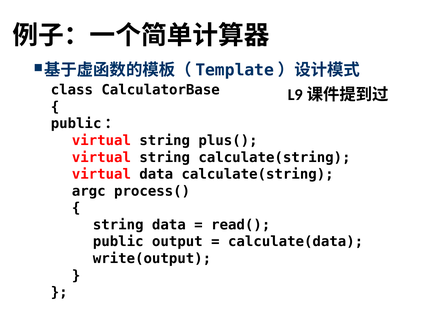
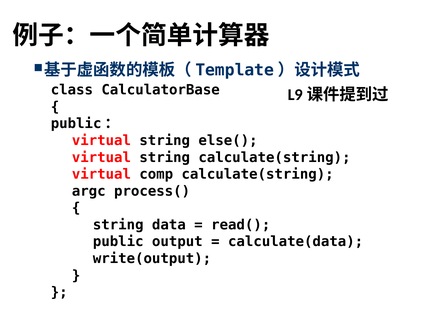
plus(: plus( -> else( (228, 140)
virtual data: data -> comp (156, 174)
